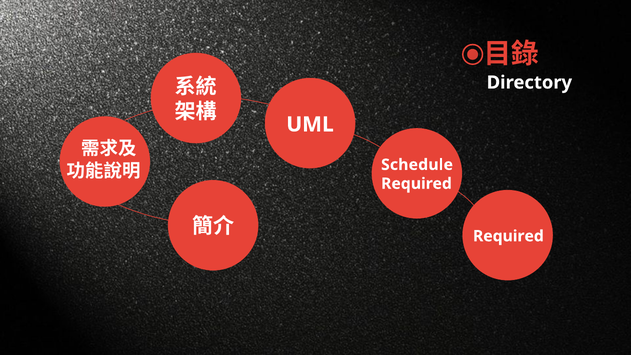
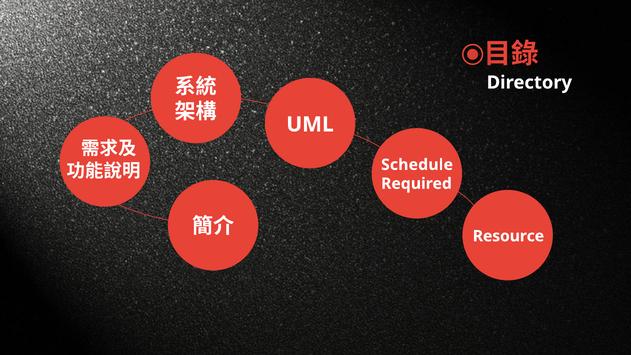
Required: Required -> Resource (508, 236)
